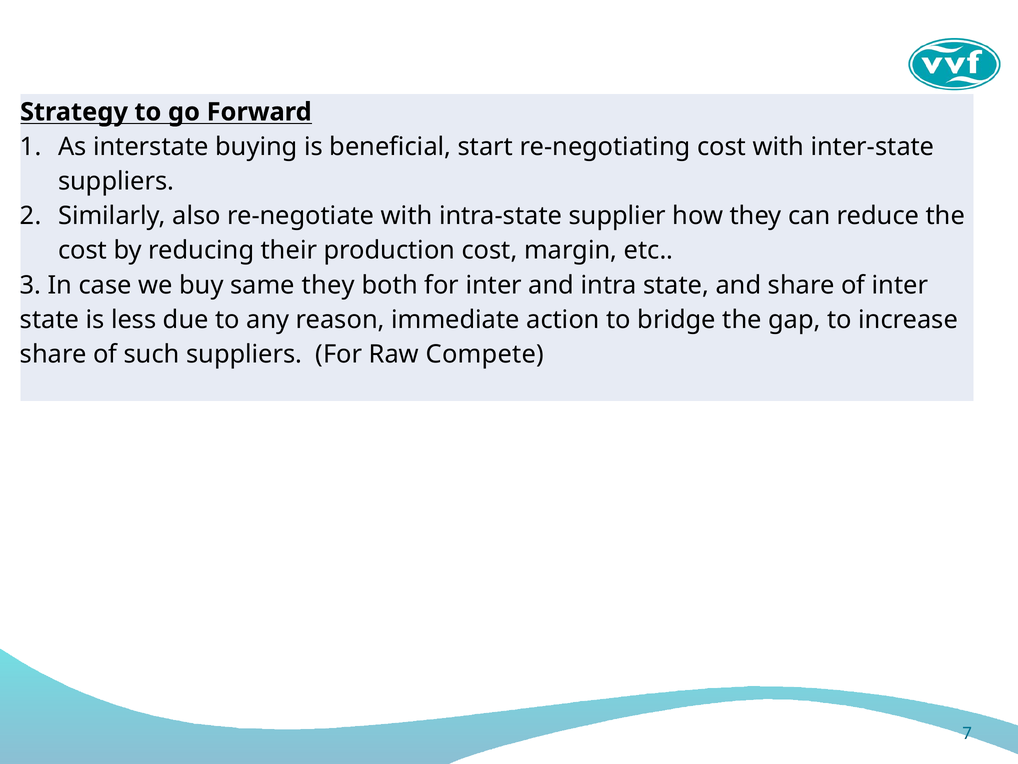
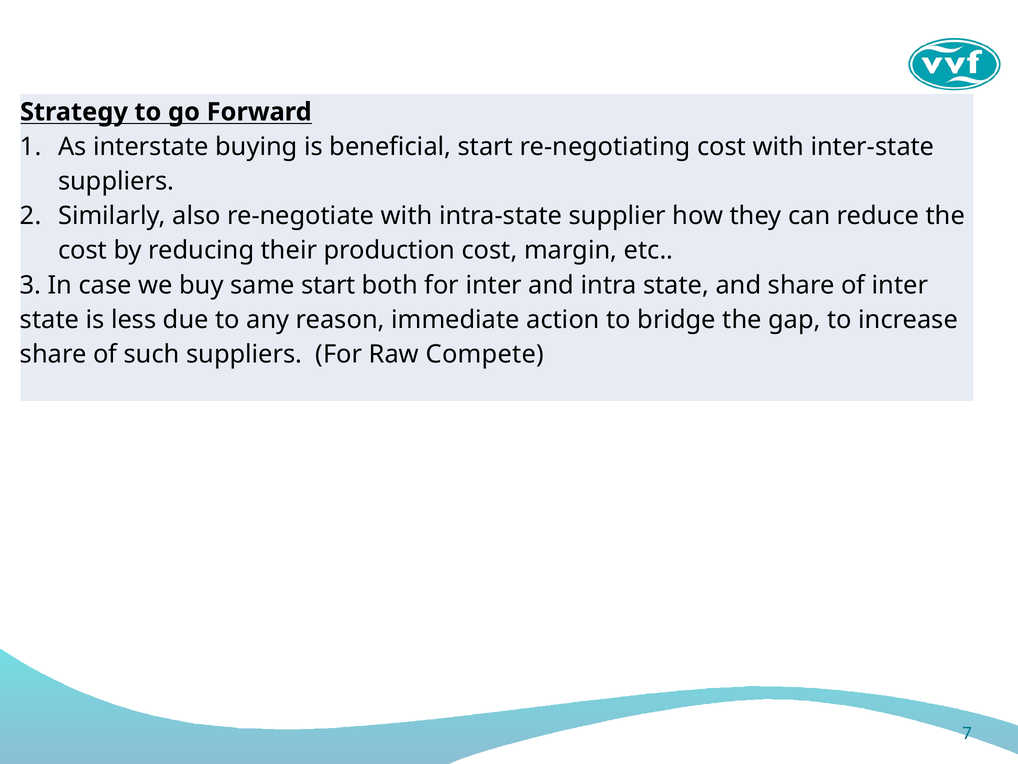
same they: they -> start (328, 285)
